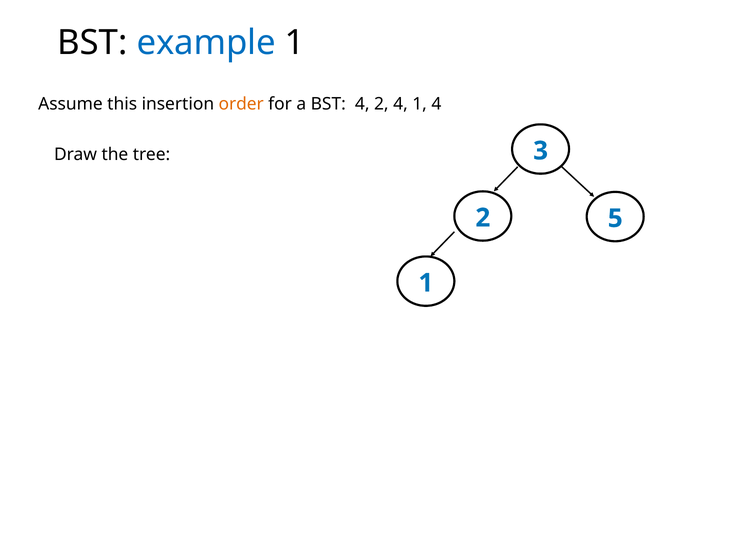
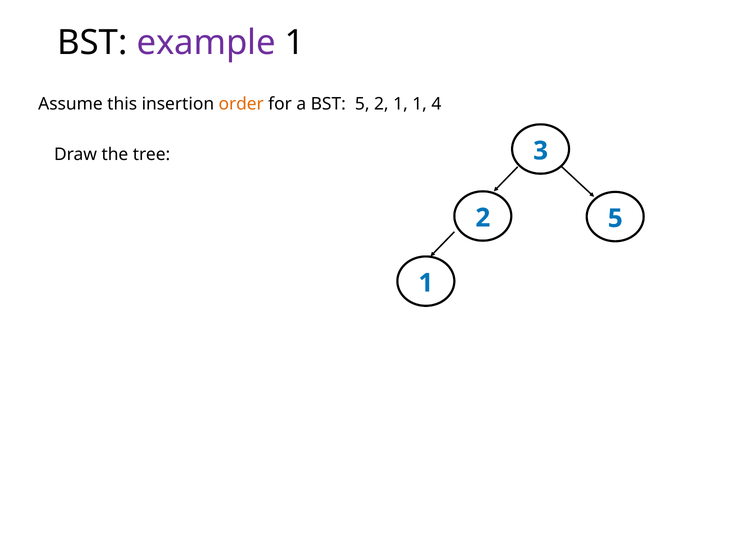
example colour: blue -> purple (206, 43)
BST 4: 4 -> 5 (362, 104)
4: 4 -> 1 (400, 104)
